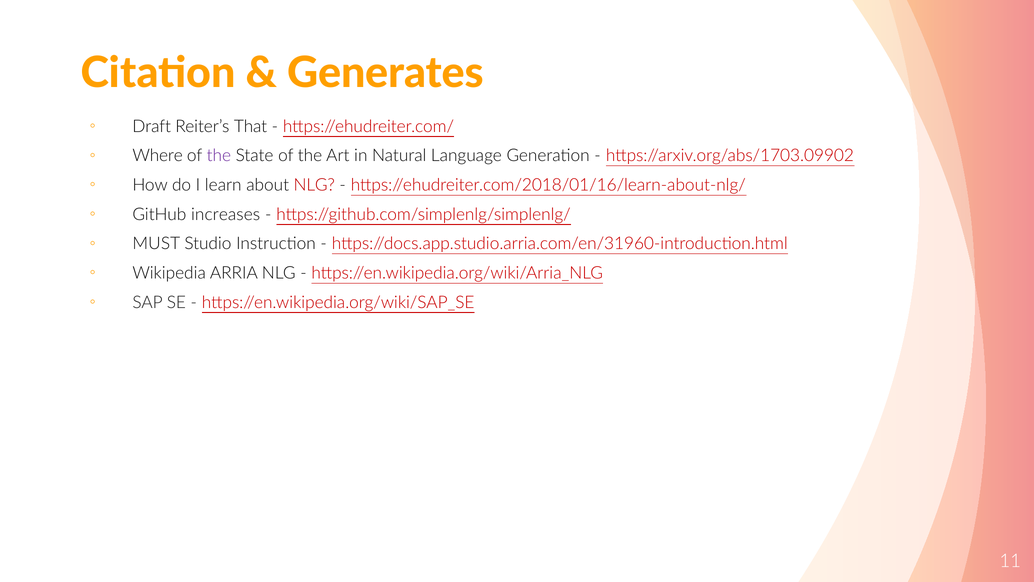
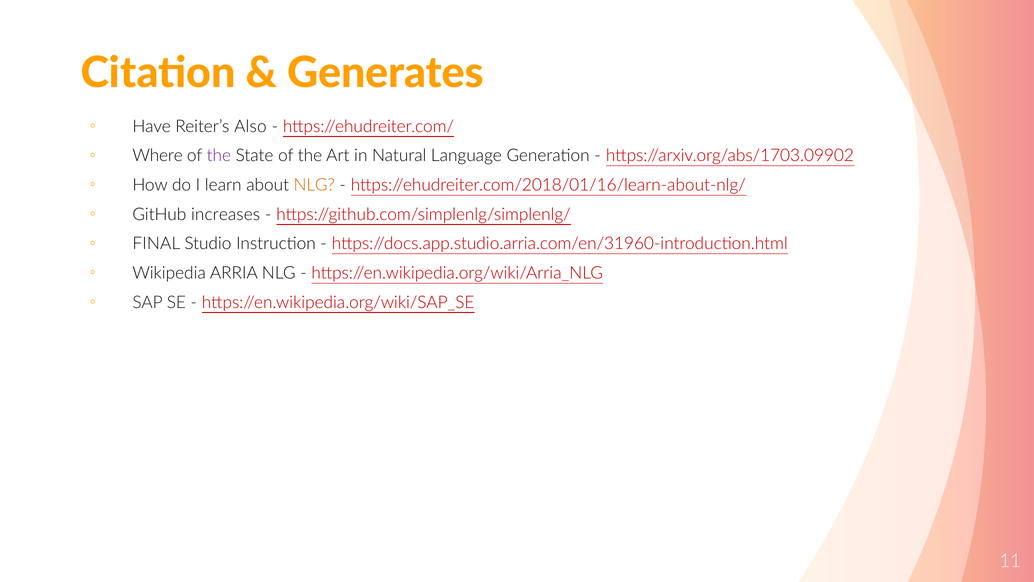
Draft: Draft -> Have (152, 126)
That: That -> Also (250, 126)
NLG colour: red -> orange (314, 185)
MUST: MUST -> FINAL (156, 244)
